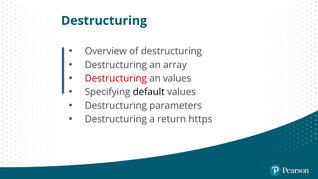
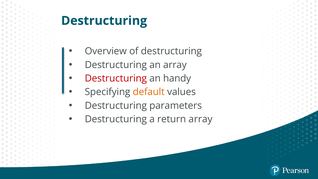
an values: values -> handy (177, 78)
default colour: black -> orange (149, 92)
return https: https -> array (200, 119)
